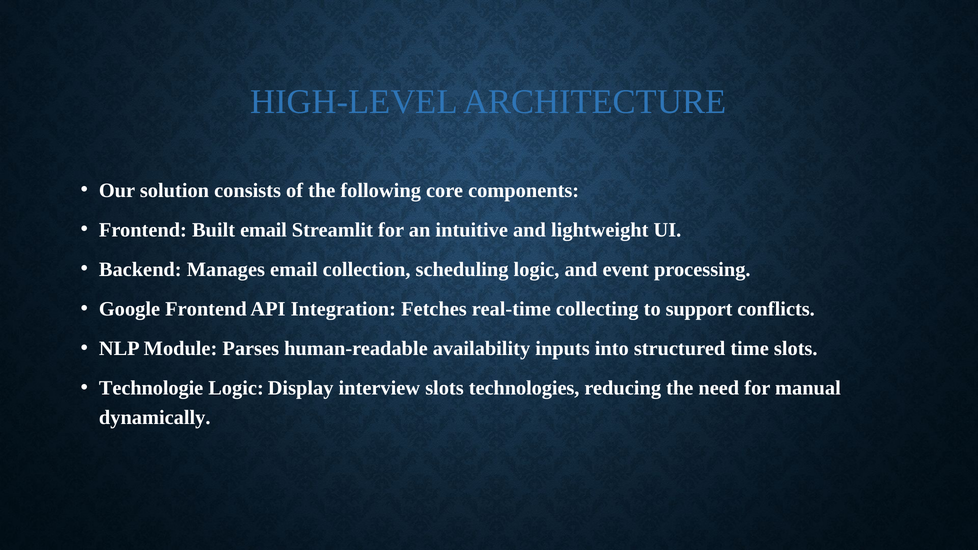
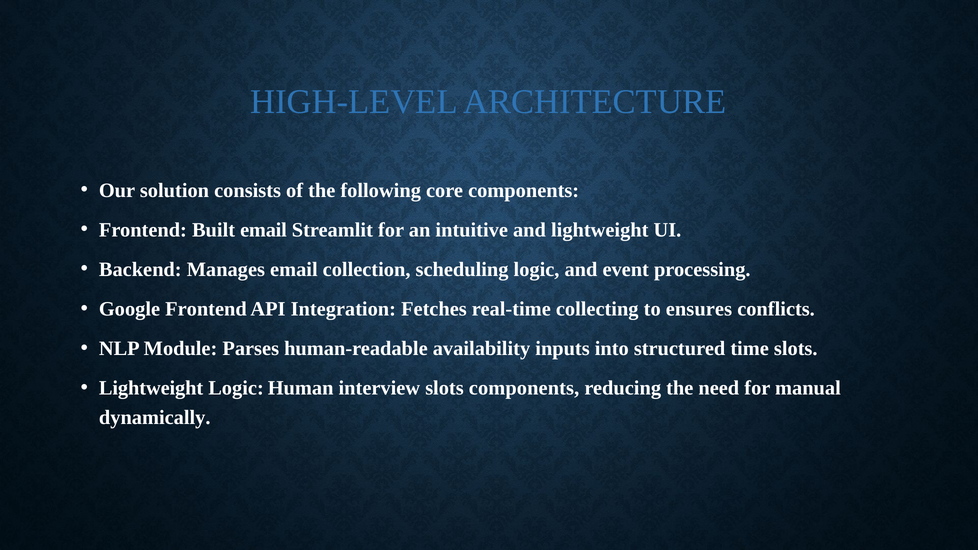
support: support -> ensures (699, 309)
Technologie: Technologie -> Lightweight (151, 388)
Display: Display -> Human (301, 388)
slots technologies: technologies -> components (524, 388)
